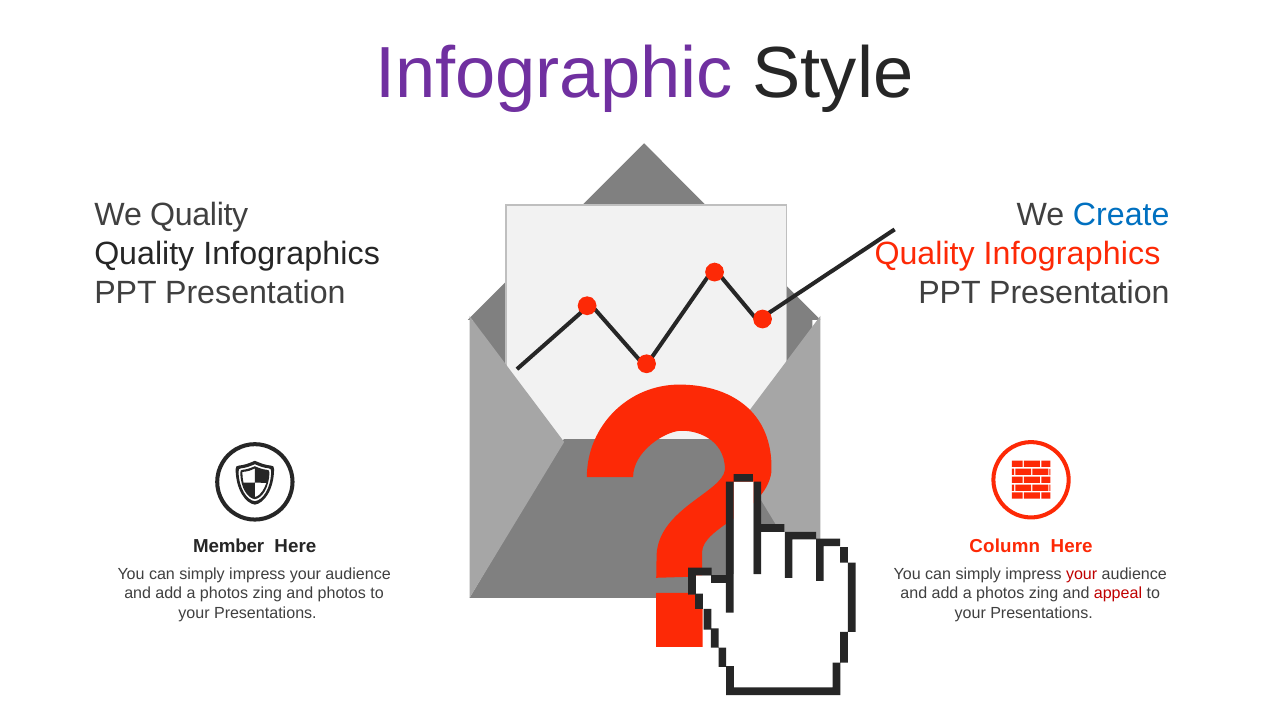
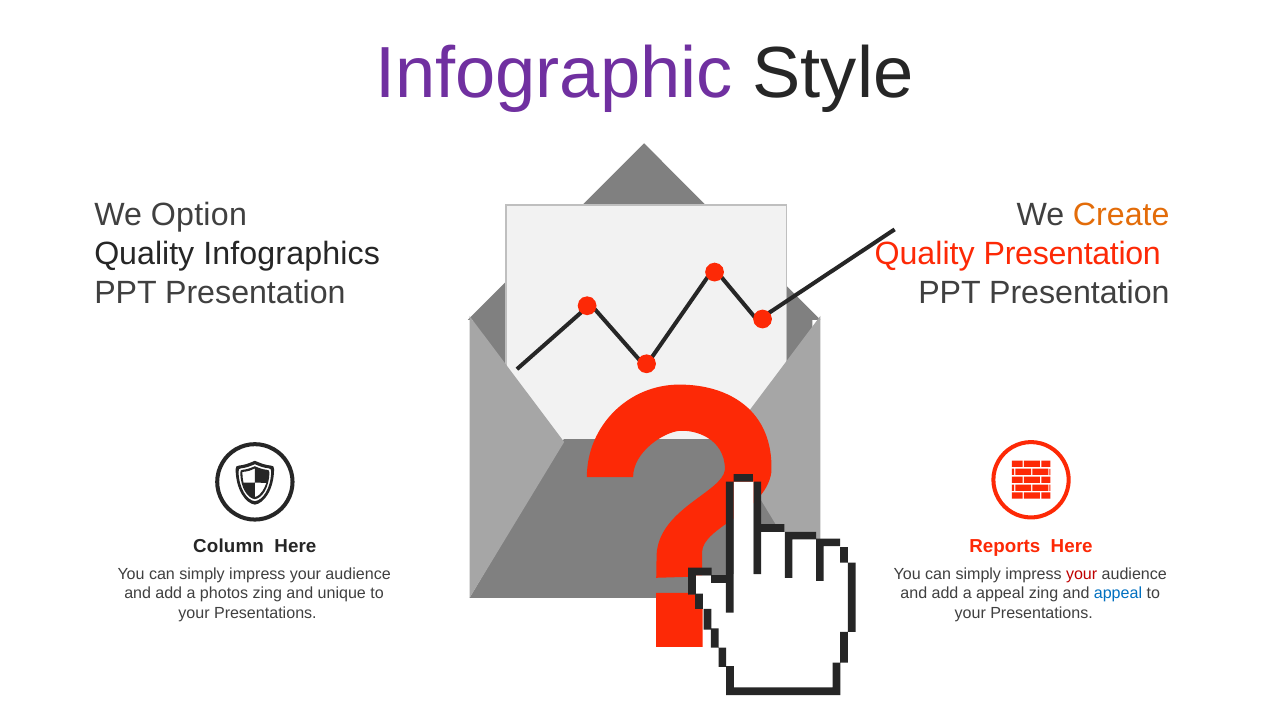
We Quality: Quality -> Option (199, 215)
Create colour: blue -> orange (1121, 215)
Infographics: Infographics -> Presentation (1072, 254)
Member: Member -> Column (229, 546)
Column: Column -> Reports (1005, 546)
and photos: photos -> unique (342, 593)
photos: photos -> appeal (1000, 593)
appeal colour: red -> blue (1118, 593)
